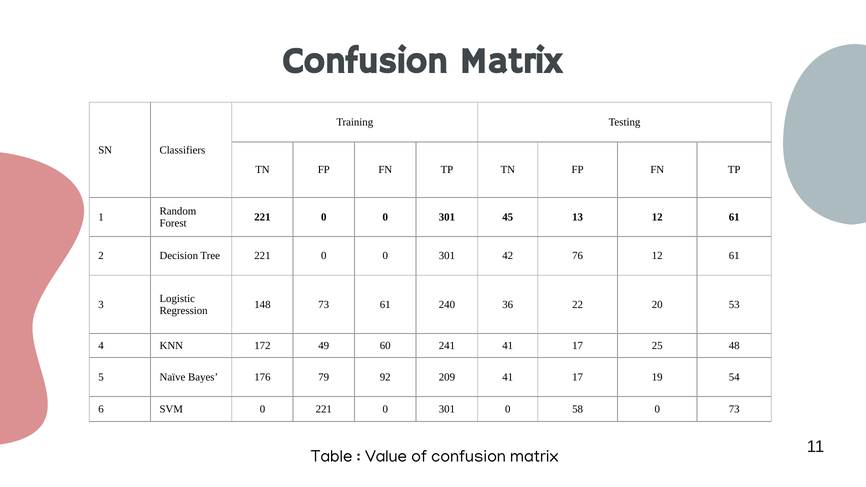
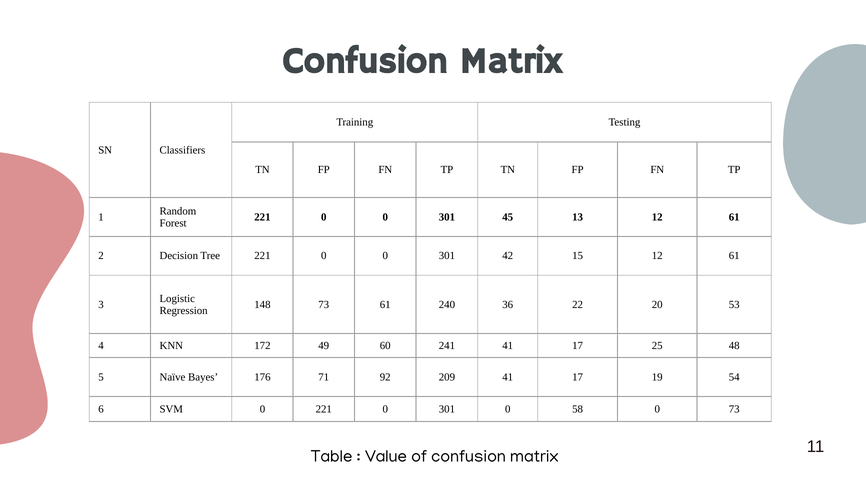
76: 76 -> 15 (578, 256)
79: 79 -> 71 (324, 377)
